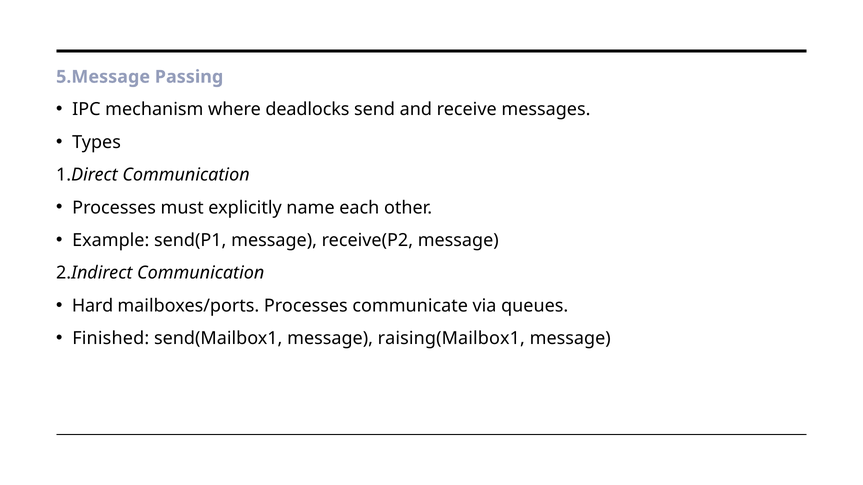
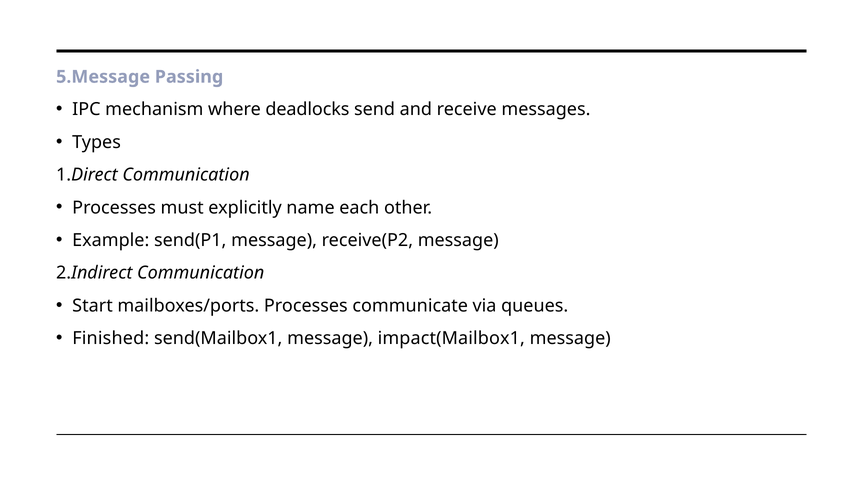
Hard: Hard -> Start (92, 306)
raising(Mailbox1: raising(Mailbox1 -> impact(Mailbox1 (451, 339)
